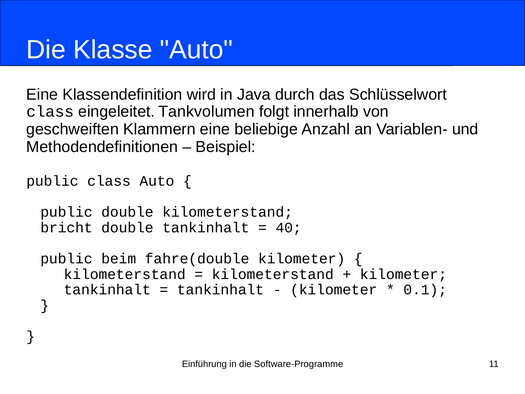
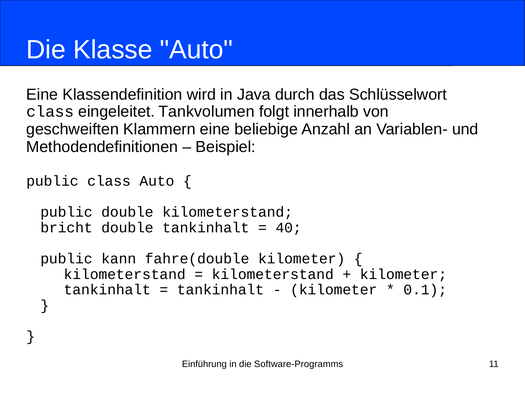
beim: beim -> kann (119, 259)
Software-Programme: Software-Programme -> Software-Programms (299, 364)
